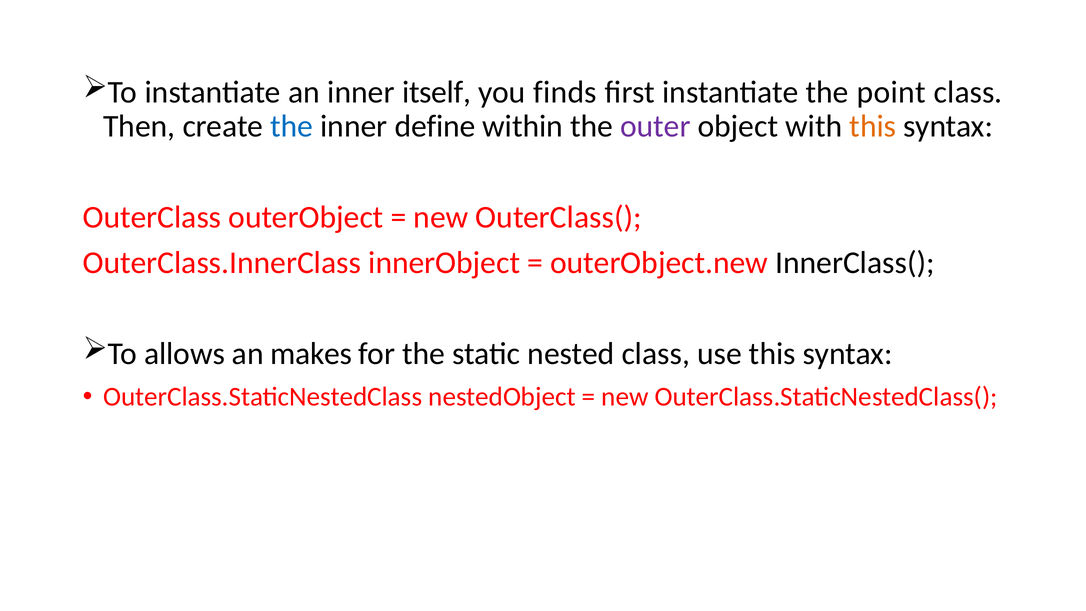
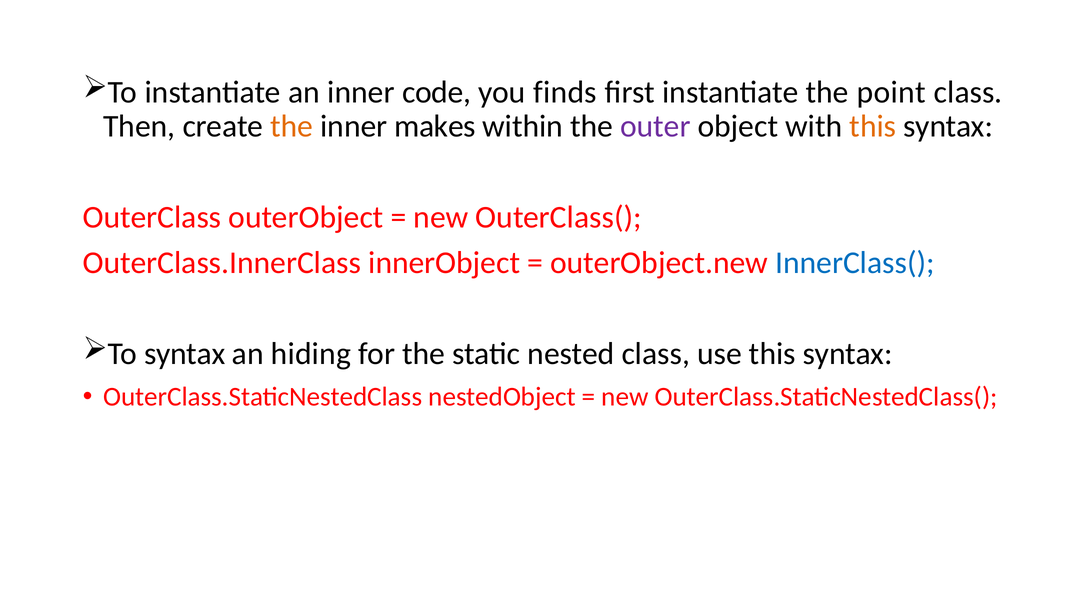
itself: itself -> code (437, 92)
the colour: blue -> orange (292, 126)
define: define -> makes (435, 126)
InnerClass( colour: black -> blue (855, 263)
To allows: allows -> syntax (185, 354)
makes: makes -> hiding (311, 354)
